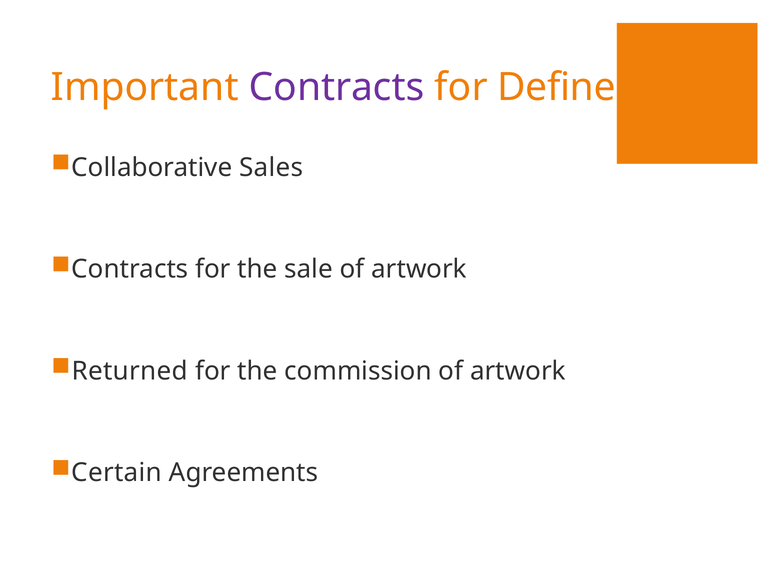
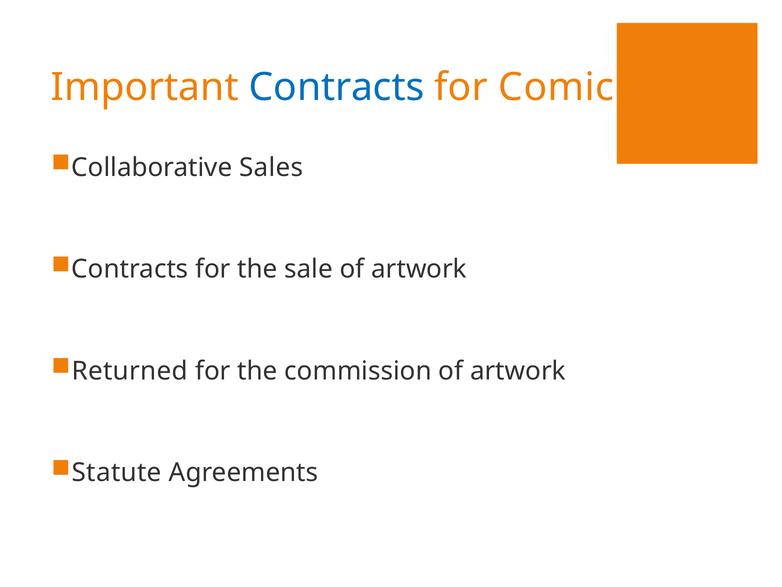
Contracts colour: purple -> blue (337, 87)
Define: Define -> Comic (556, 87)
Certain: Certain -> Statute (117, 472)
